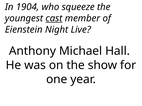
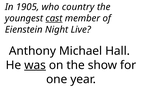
1904: 1904 -> 1905 (28, 7)
squeeze: squeeze -> country (78, 7)
was underline: none -> present (35, 65)
